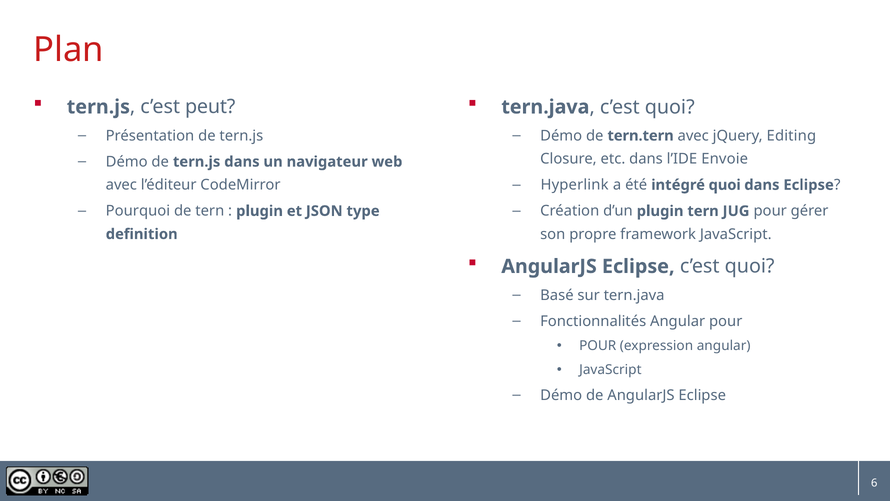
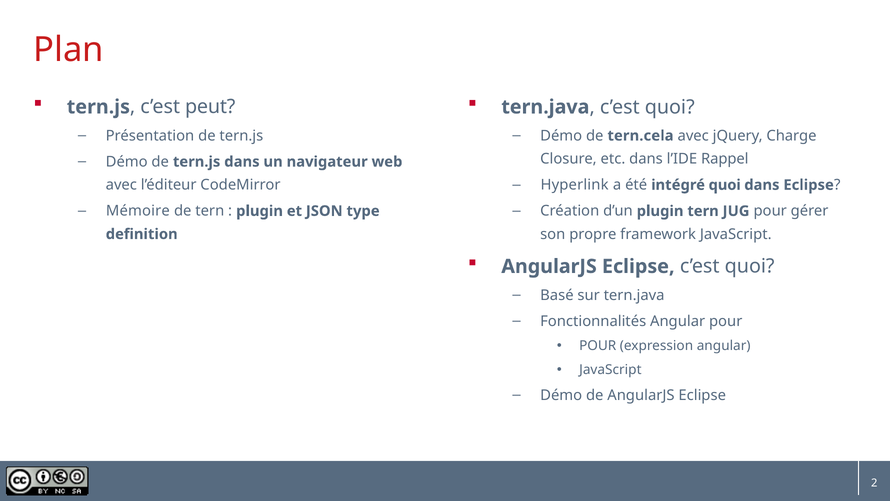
tern.tern: tern.tern -> tern.cela (640, 136)
Editing: Editing -> Charge (791, 136)
Envoie: Envoie -> Rappel (725, 159)
Pourquoi: Pourquoi -> Mémoire (138, 211)
6: 6 -> 2 (874, 483)
